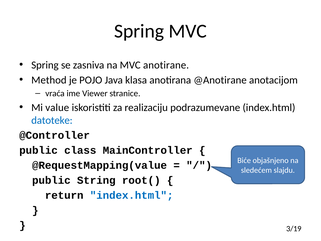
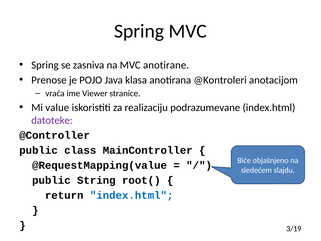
Method: Method -> Prenose (49, 80)
@Anotirane: @Anotirane -> @Kontroleri (220, 80)
datoteke colour: blue -> purple (52, 120)
